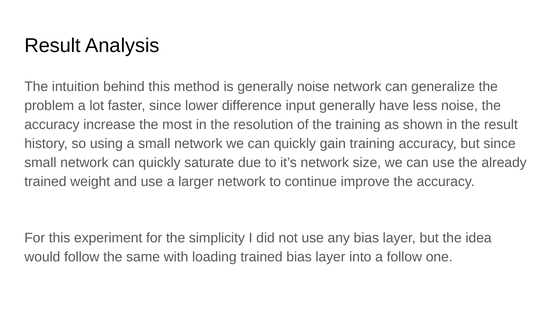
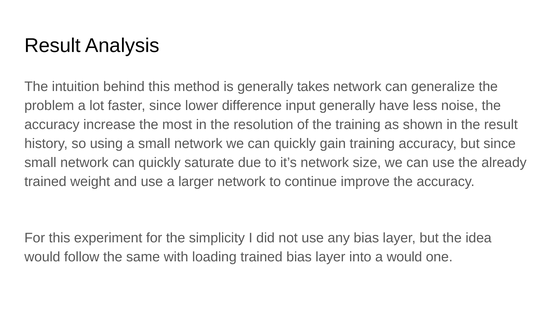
generally noise: noise -> takes (313, 87)
a follow: follow -> would (404, 257)
